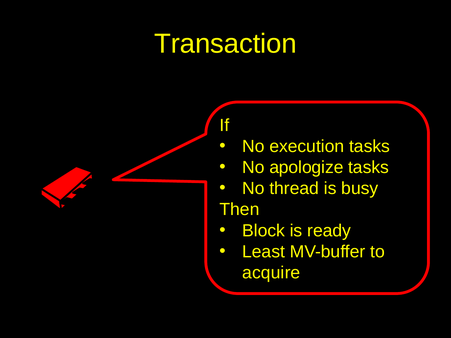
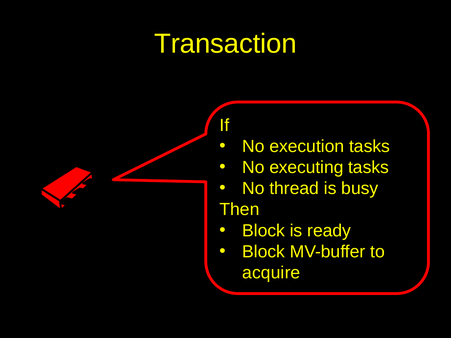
apologize: apologize -> executing (306, 168)
Least: Least -> Block (264, 252)
